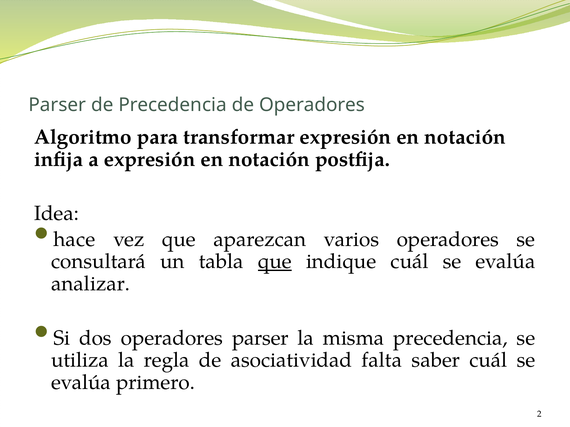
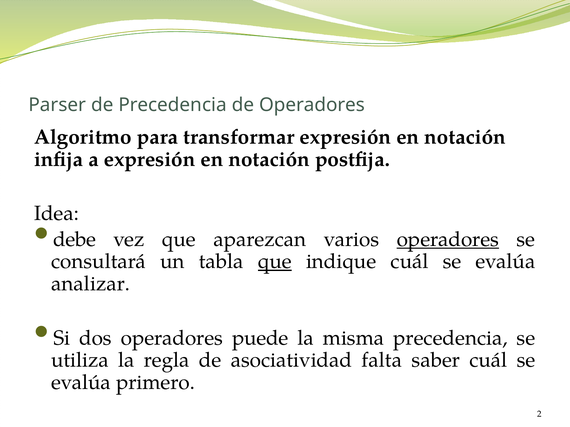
hace: hace -> debe (75, 240)
operadores underline: none -> present (448, 240)
operadores parser: parser -> puede (260, 338)
